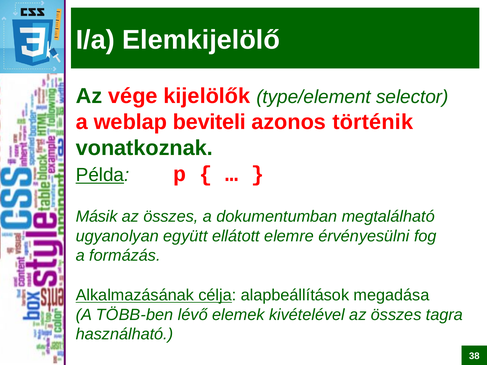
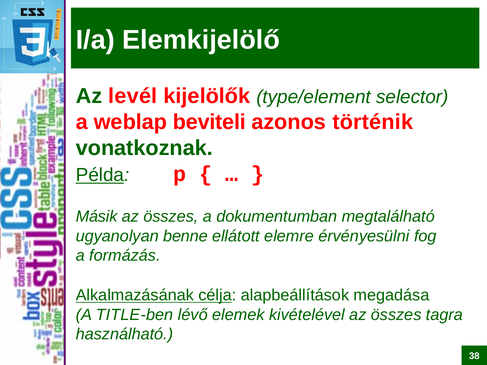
vége: vége -> levél (133, 96)
együtt: együtt -> benne (185, 236)
TÖBB-ben: TÖBB-ben -> TITLE-ben (135, 315)
